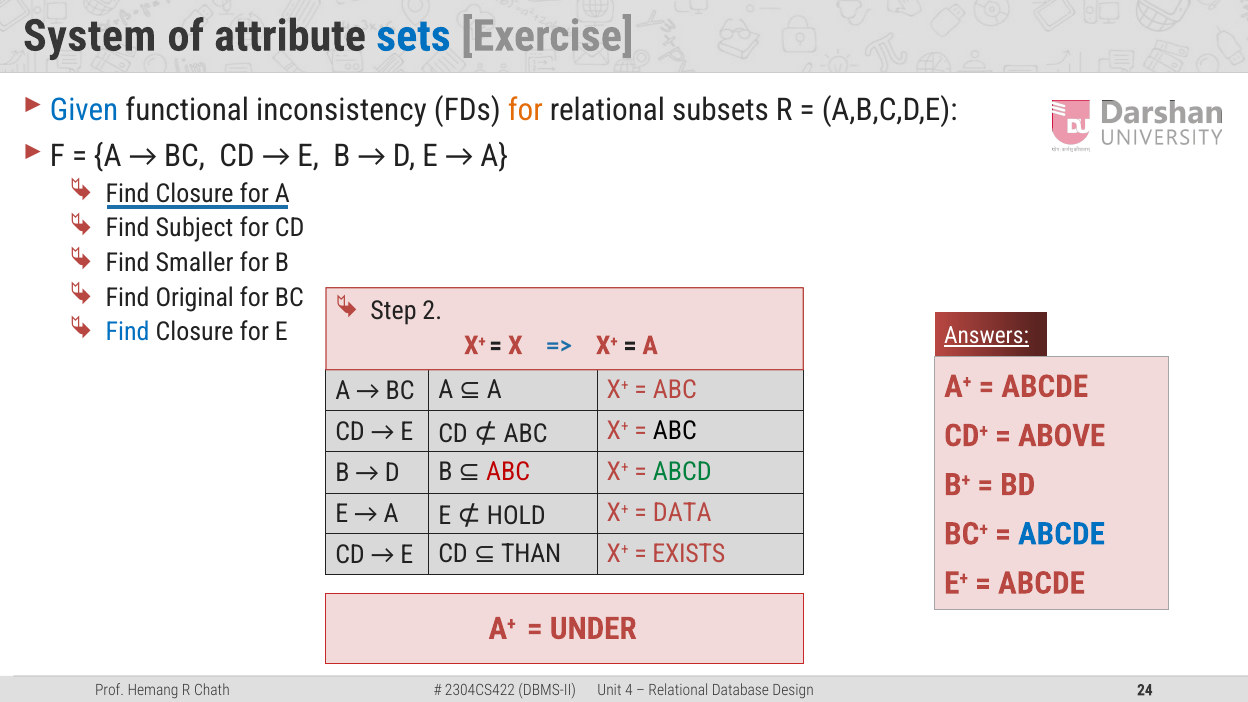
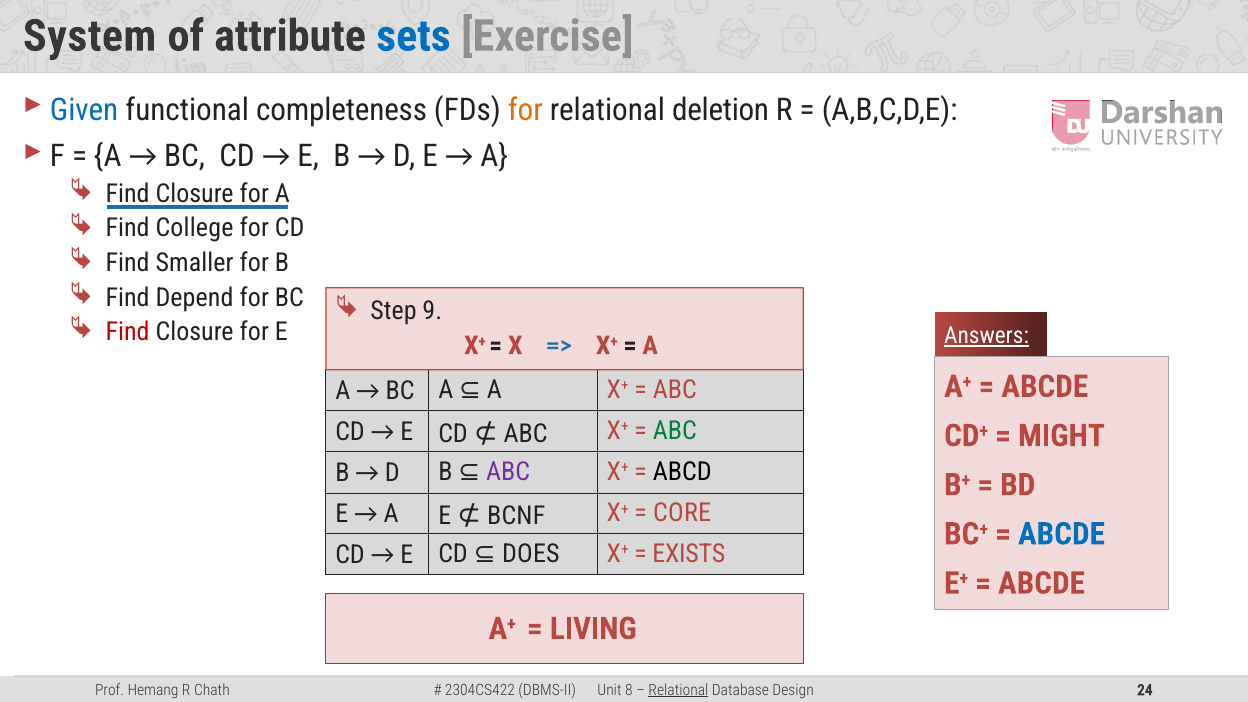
inconsistency: inconsistency -> completeness (342, 110)
subsets: subsets -> deletion (721, 110)
Subject: Subject -> College (194, 228)
Original: Original -> Depend (195, 297)
2: 2 -> 9 (432, 311)
Find colour: blue -> red (128, 332)
ABC colour: black -> green (675, 431)
ABOVE: ABOVE -> MIGHT (1061, 436)
ABCD colour: green -> black (682, 472)
ABC colour: red -> purple (508, 472)
HOLD: HOLD -> BCNF (516, 516)
DATA: DATA -> CORE (682, 513)
THAN: THAN -> DOES (531, 554)
UNDER: UNDER -> LIVING (593, 629)
4: 4 -> 8 (629, 690)
Relational underline: none -> present (678, 690)
